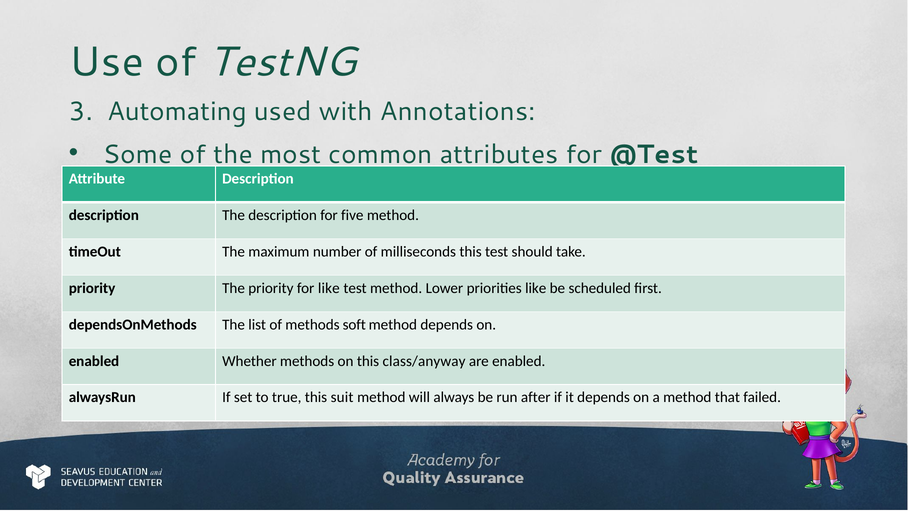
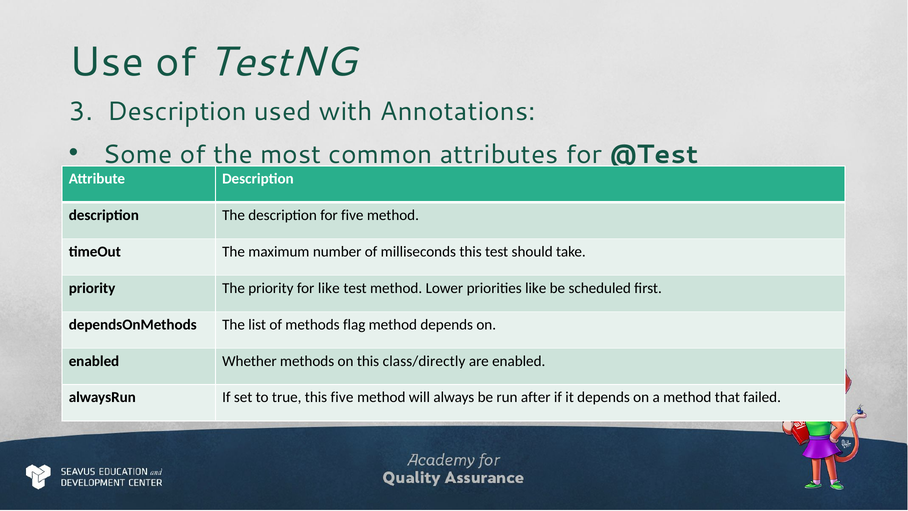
Automating: Automating -> Description (177, 111)
soft: soft -> flag (354, 324)
class/anyway: class/anyway -> class/directly (424, 361)
this suit: suit -> five (342, 397)
